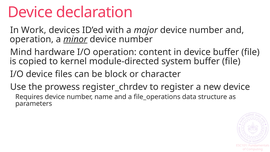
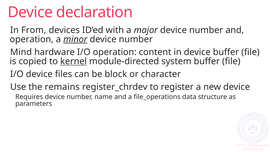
Work: Work -> From (34, 30)
kernel underline: none -> present (74, 61)
prowess: prowess -> remains (62, 87)
